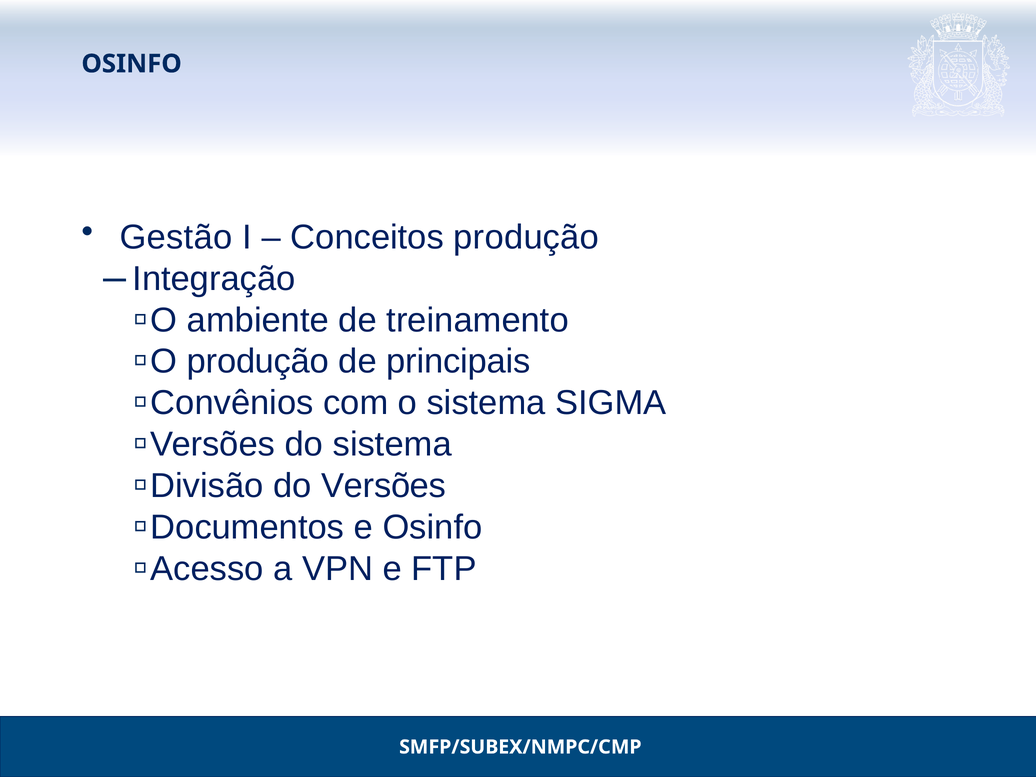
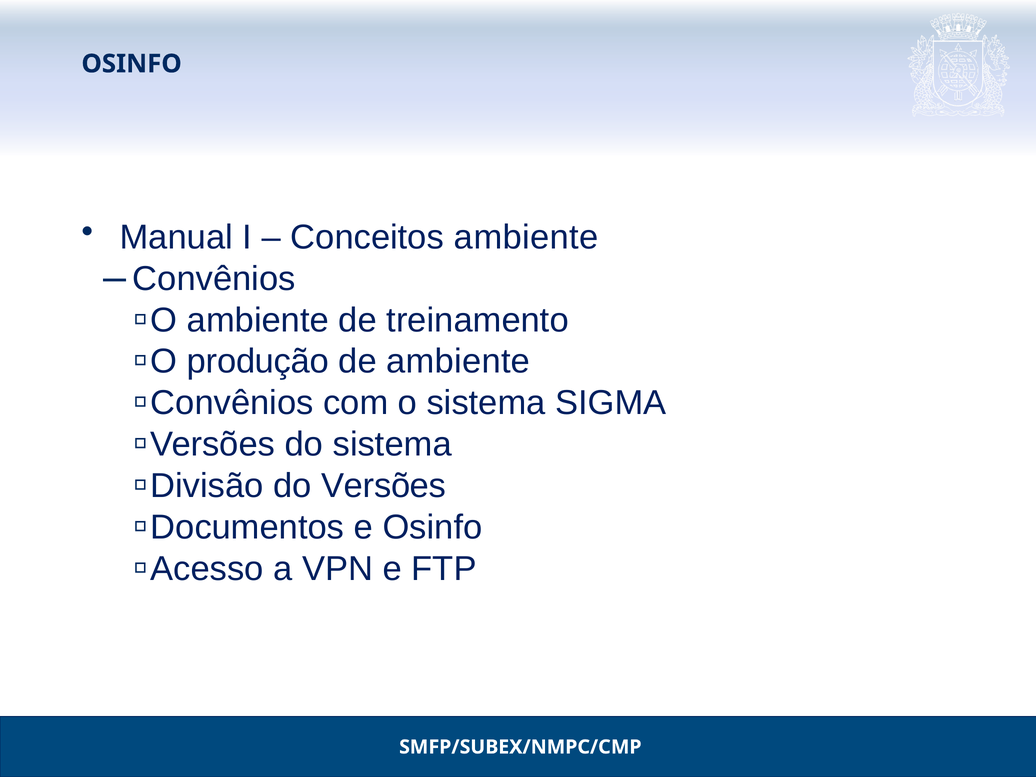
Gestão: Gestão -> Manual (176, 237)
Conceitos produção: produção -> ambiente (526, 237)
Integração: Integração -> Convênios (214, 279)
de principais: principais -> ambiente (458, 362)
